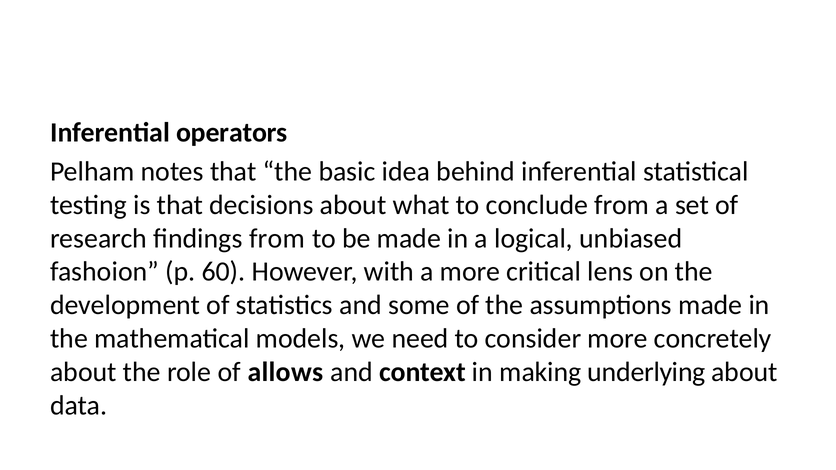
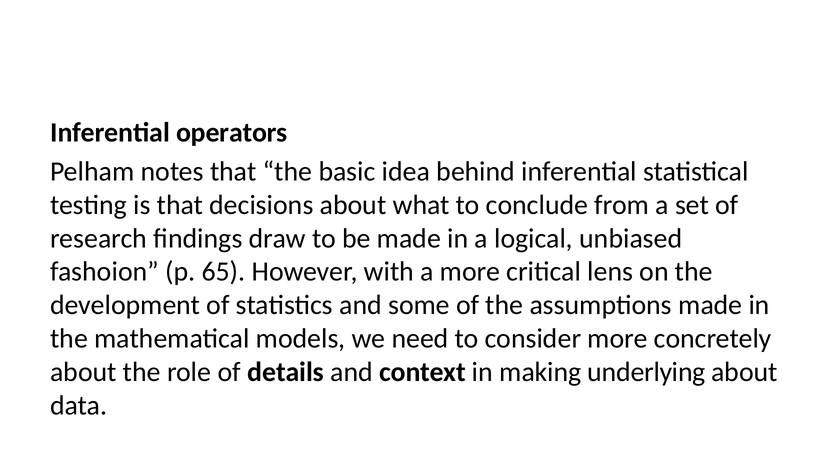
findings from: from -> draw (277, 238)
60: 60 -> 65 (223, 272)
allows: allows -> details (286, 372)
